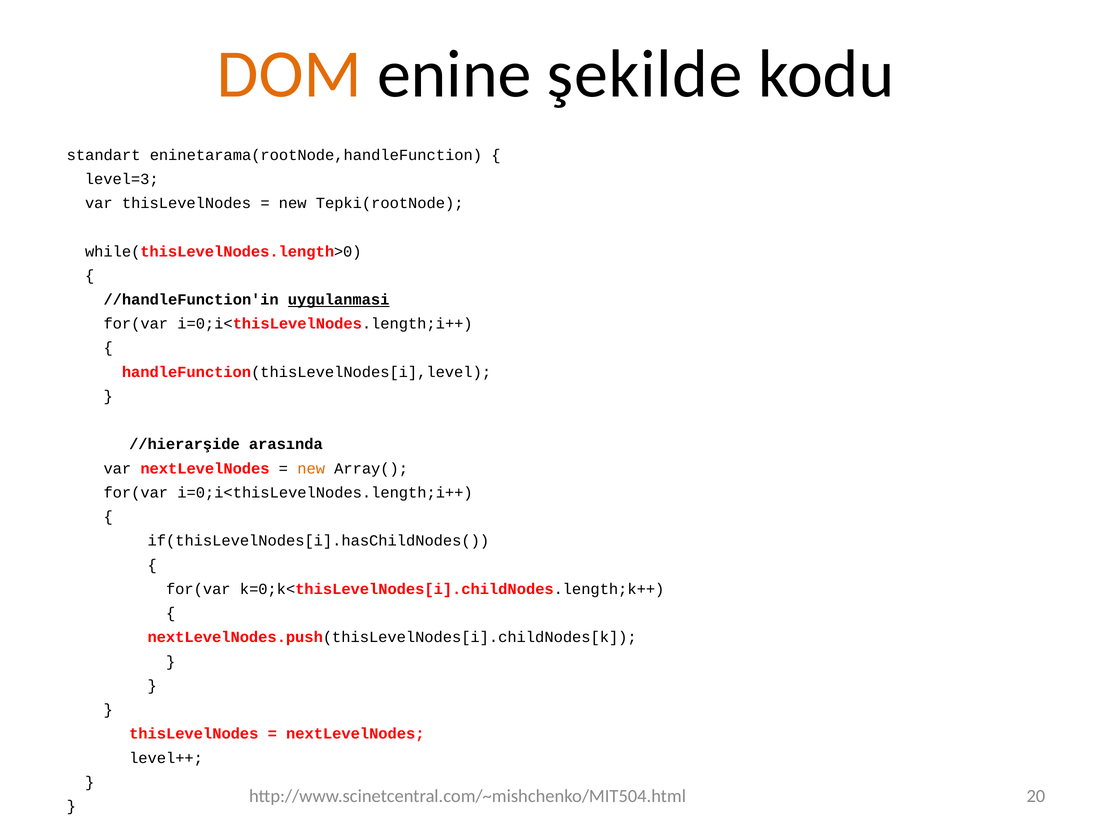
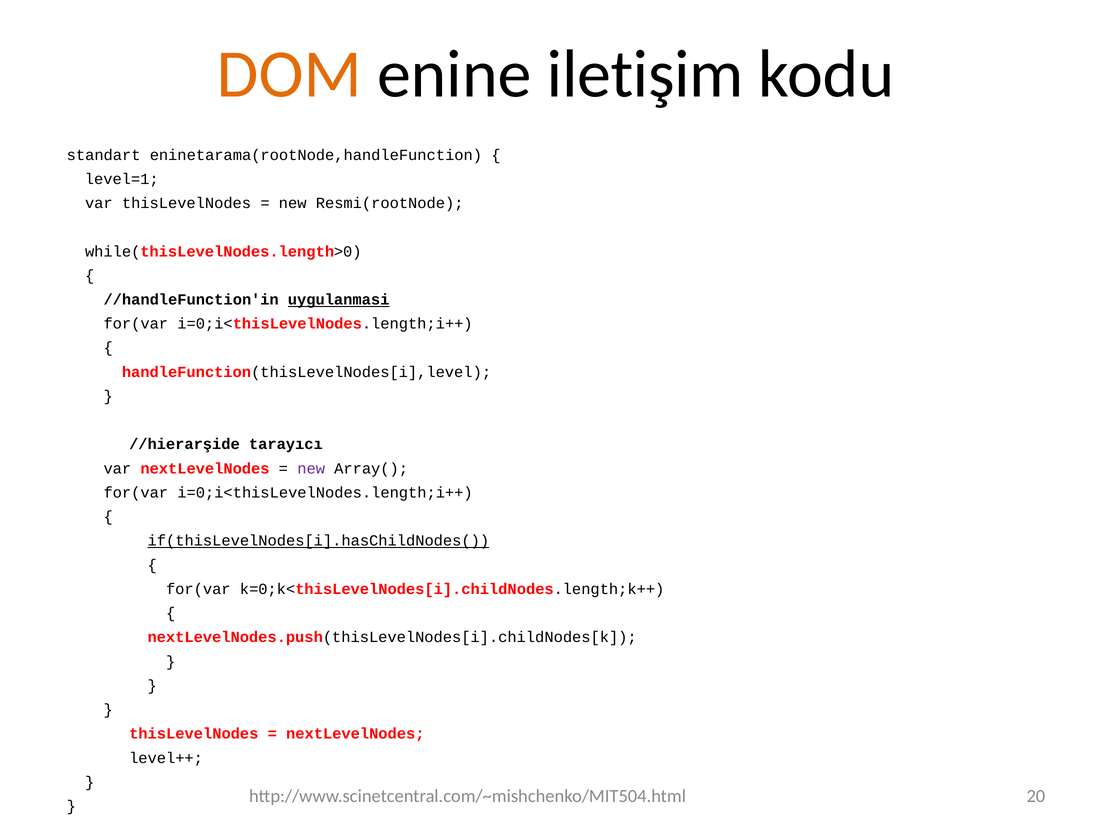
şekilde: şekilde -> iletişim (645, 74)
level=3: level=3 -> level=1 (122, 179)
Tepki(rootNode: Tepki(rootNode -> Resmi(rootNode (390, 203)
arasında: arasında -> tarayıcı (286, 444)
new colour: orange -> purple (311, 469)
if(thisLevelNodes[i].hasChildNodes( underline: none -> present (318, 541)
